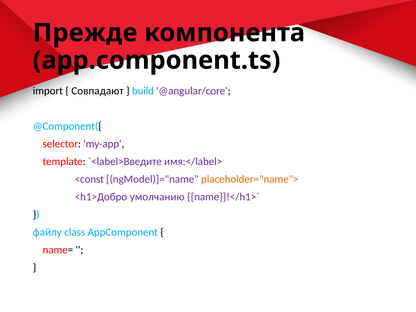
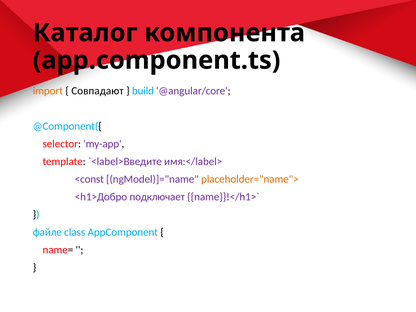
Прежде: Прежде -> Каталог (85, 33)
import colour: black -> orange (48, 91)
умолчанию: умолчанию -> подключает (157, 197)
файлу: файлу -> файле (47, 232)
